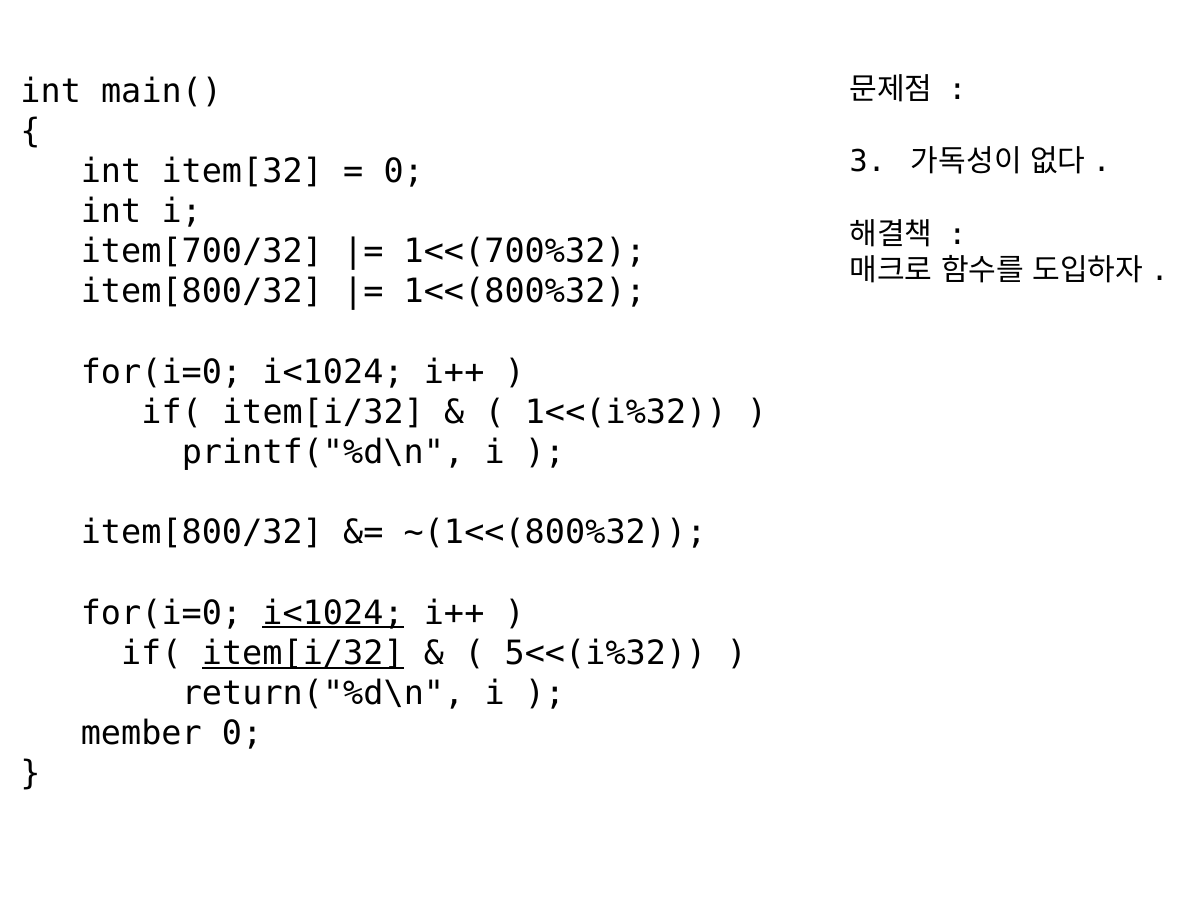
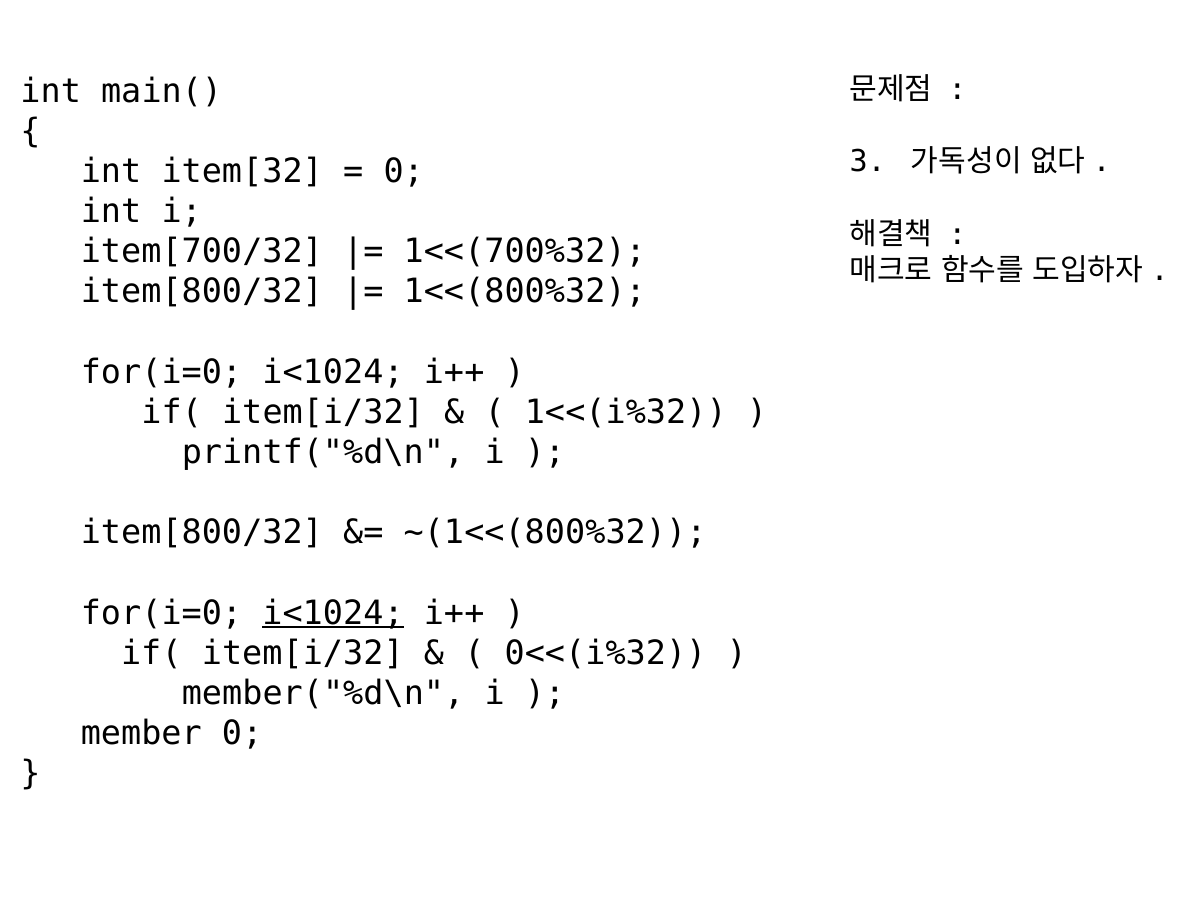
item[i/32 underline: present -> none (303, 653)
5<<(i%32: 5<<(i%32 -> 0<<(i%32 (605, 653)
return("%d\n: return("%d\n -> member("%d\n (323, 693)
